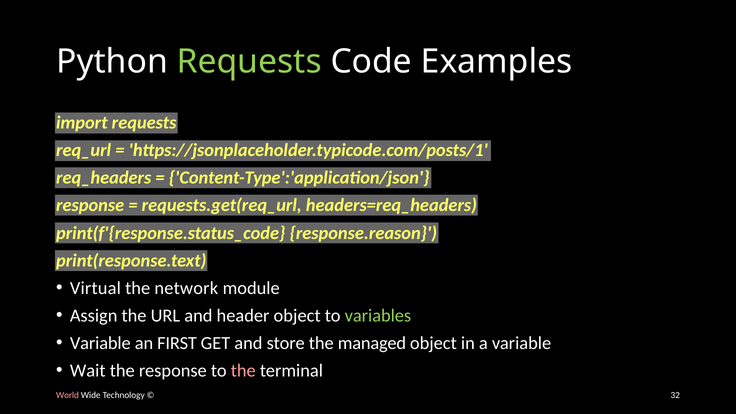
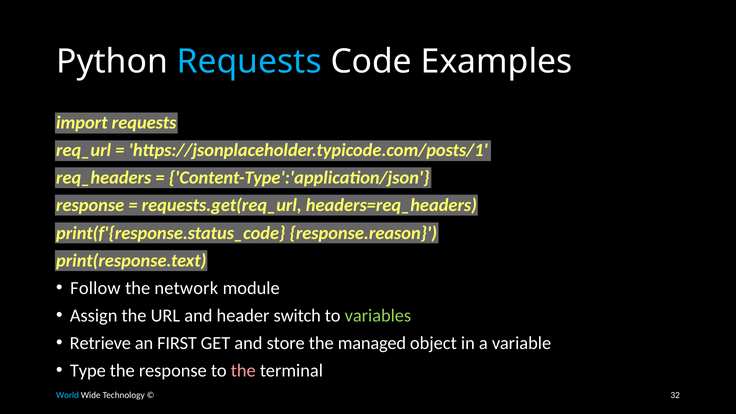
Requests colour: light green -> light blue (249, 62)
Virtual: Virtual -> Follow (95, 288)
header object: object -> switch (297, 316)
Variable: Variable -> Retrieve (100, 343)
Wait: Wait -> Type (88, 371)
World colour: pink -> light blue (68, 395)
